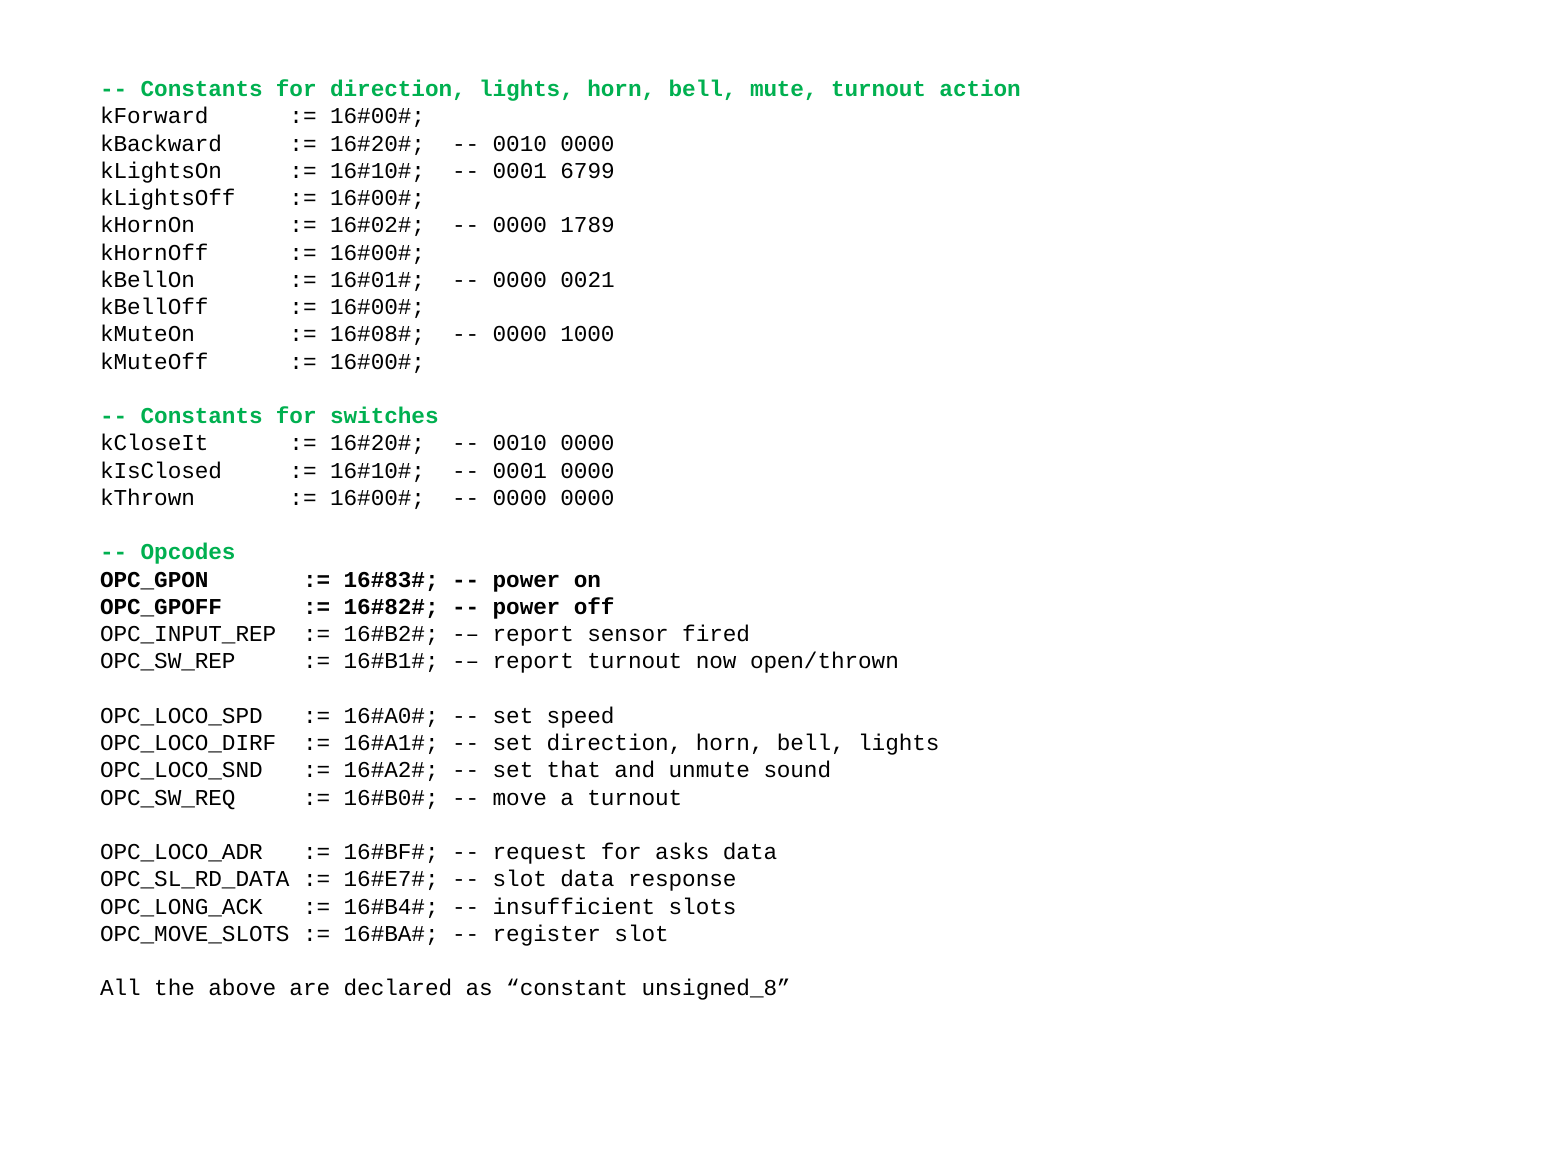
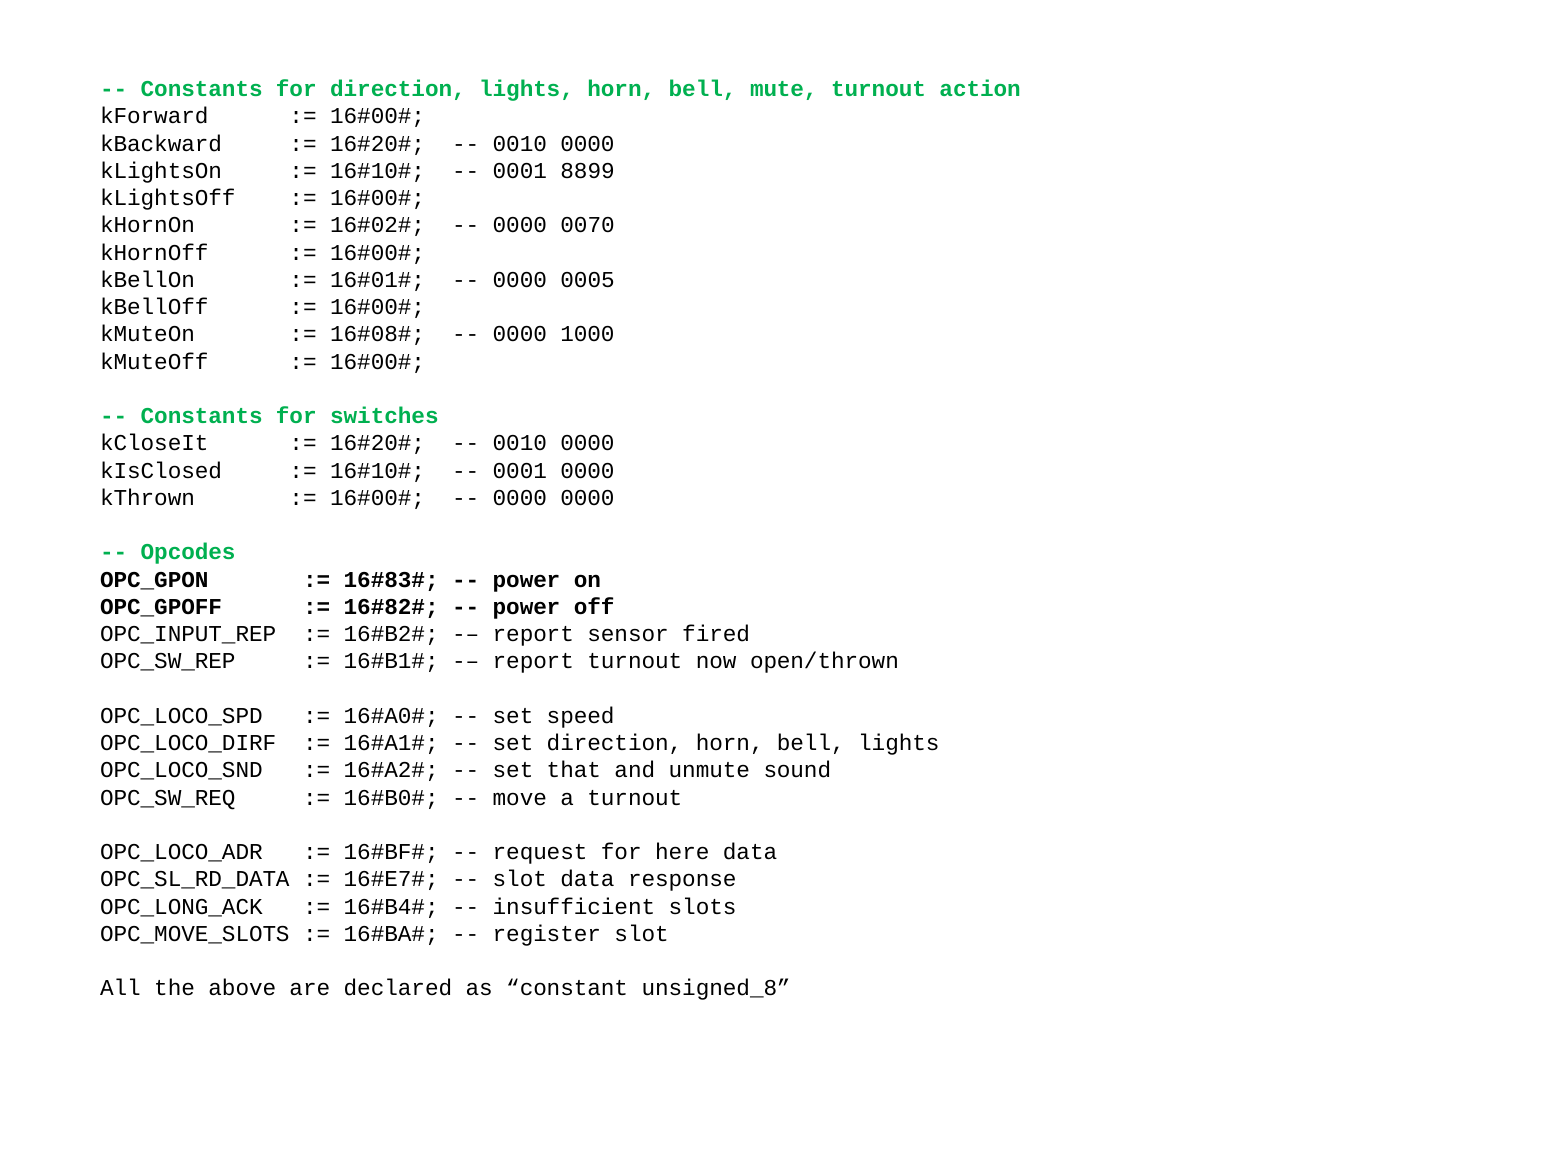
6799: 6799 -> 8899 (588, 171)
1789: 1789 -> 0070 (588, 225)
0021: 0021 -> 0005 (588, 280)
asks: asks -> here (682, 852)
